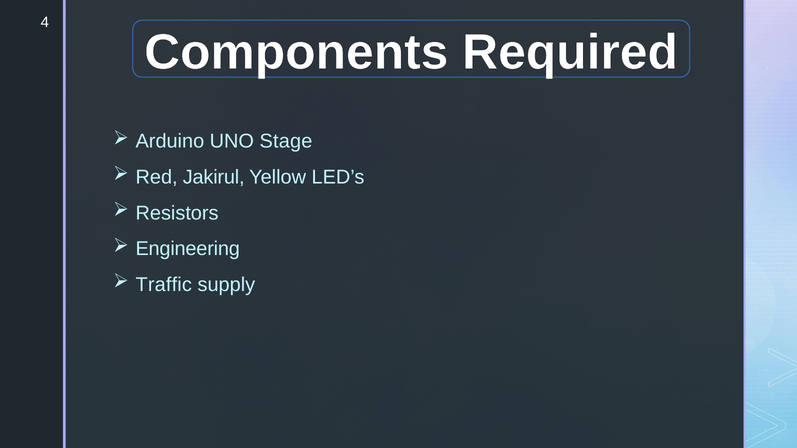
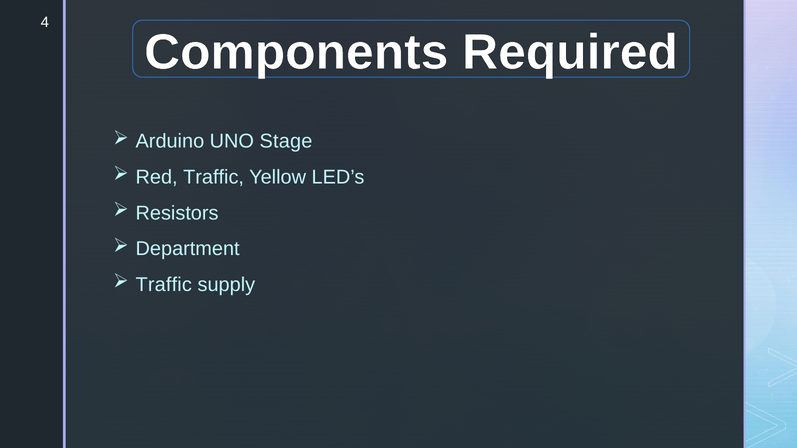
Red Jakirul: Jakirul -> Traffic (214, 177)
Engineering: Engineering -> Department (188, 249)
